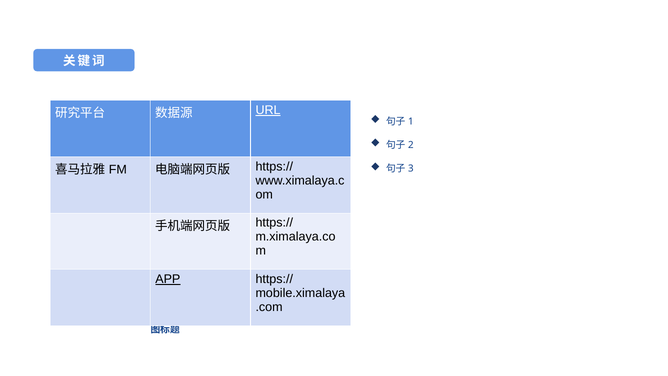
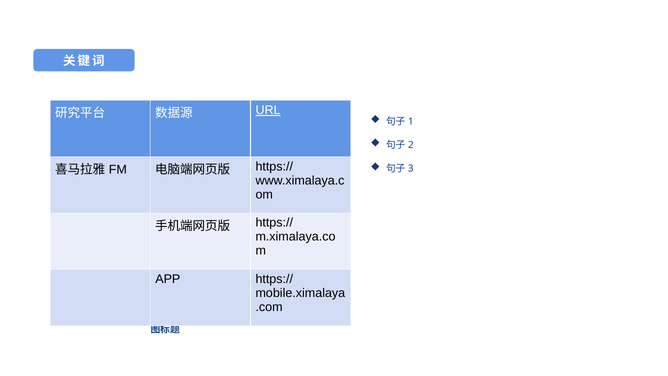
APP underline: present -> none (168, 279)
